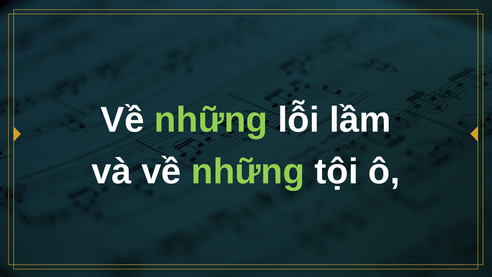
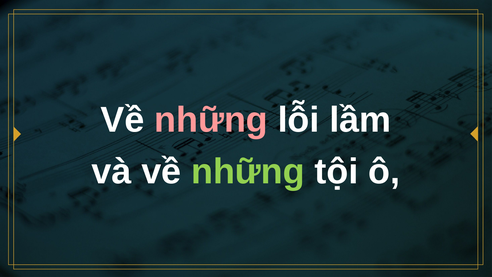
những colour: light green -> pink (211, 120)
